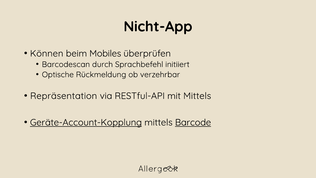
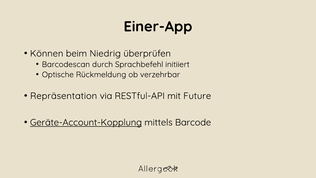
Nicht-App: Nicht-App -> Einer-App (158, 27)
Mobiles: Mobiles -> Niedrig (105, 53)
mit Mittels: Mittels -> Future (197, 96)
Barcode underline: present -> none (193, 122)
